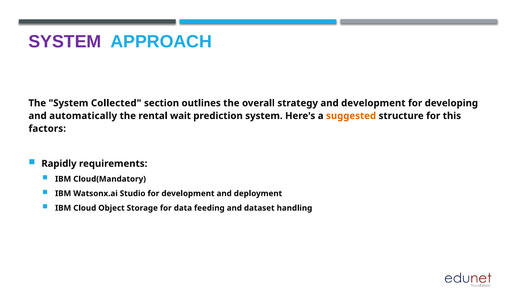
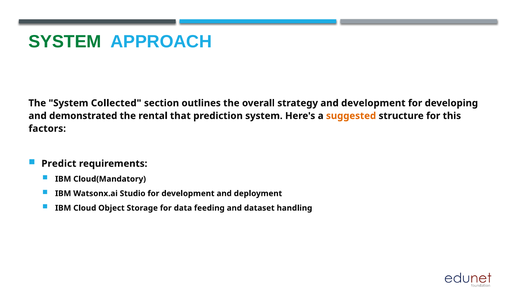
SYSTEM colour: purple -> green (65, 42)
automatically: automatically -> demonstrated (83, 116)
wait: wait -> that (180, 116)
Rapidly: Rapidly -> Predict (59, 164)
